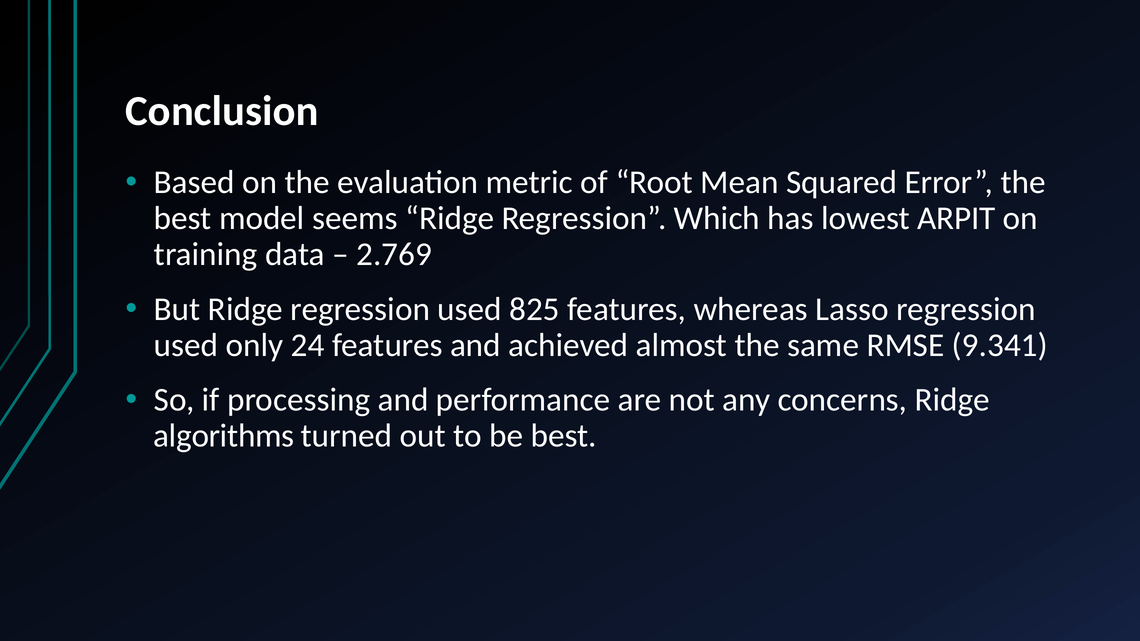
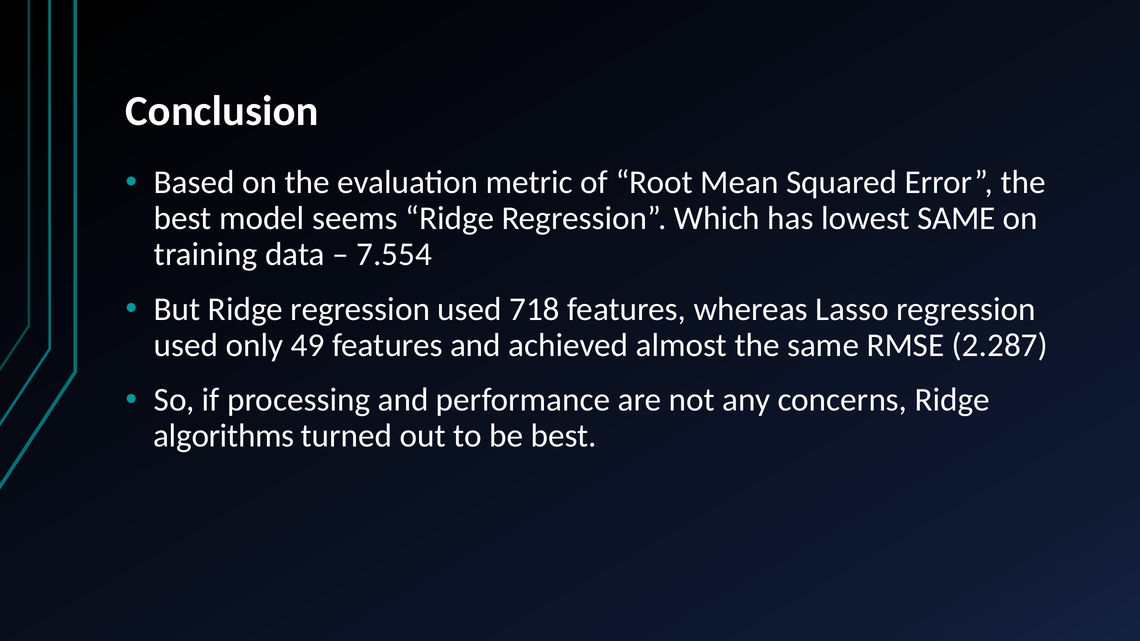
lowest ARPIT: ARPIT -> SAME (957, 219)
2.769: 2.769 -> 7.554 (394, 254)
825: 825 -> 718 (534, 309)
24: 24 -> 49 (308, 345)
9.341: 9.341 -> 2.287 (1000, 345)
